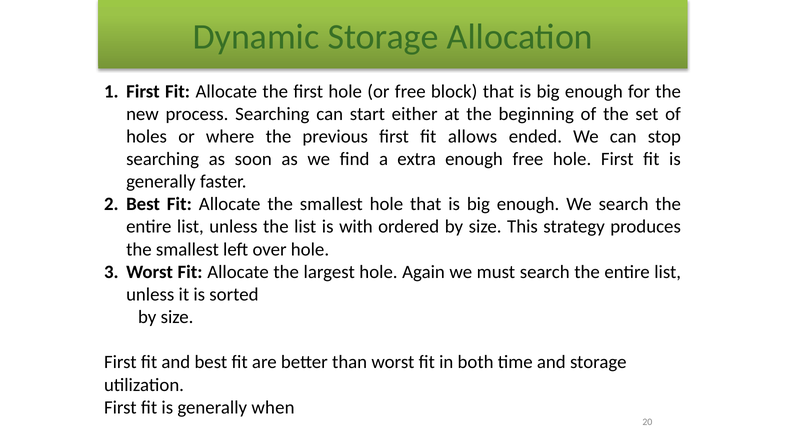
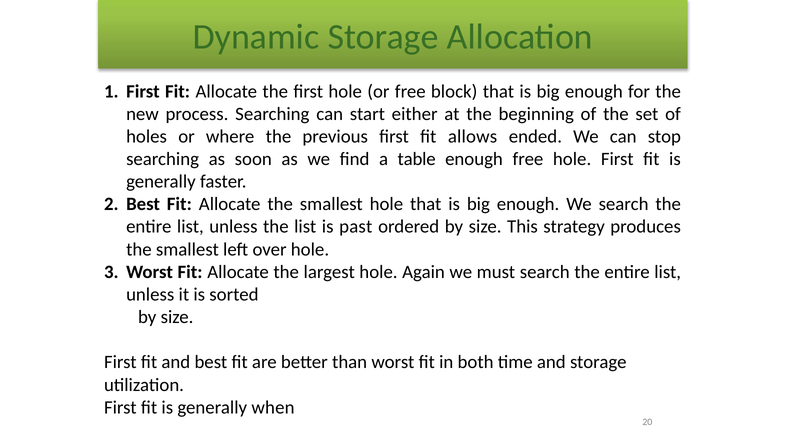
extra: extra -> table (417, 159)
with: with -> past (356, 227)
